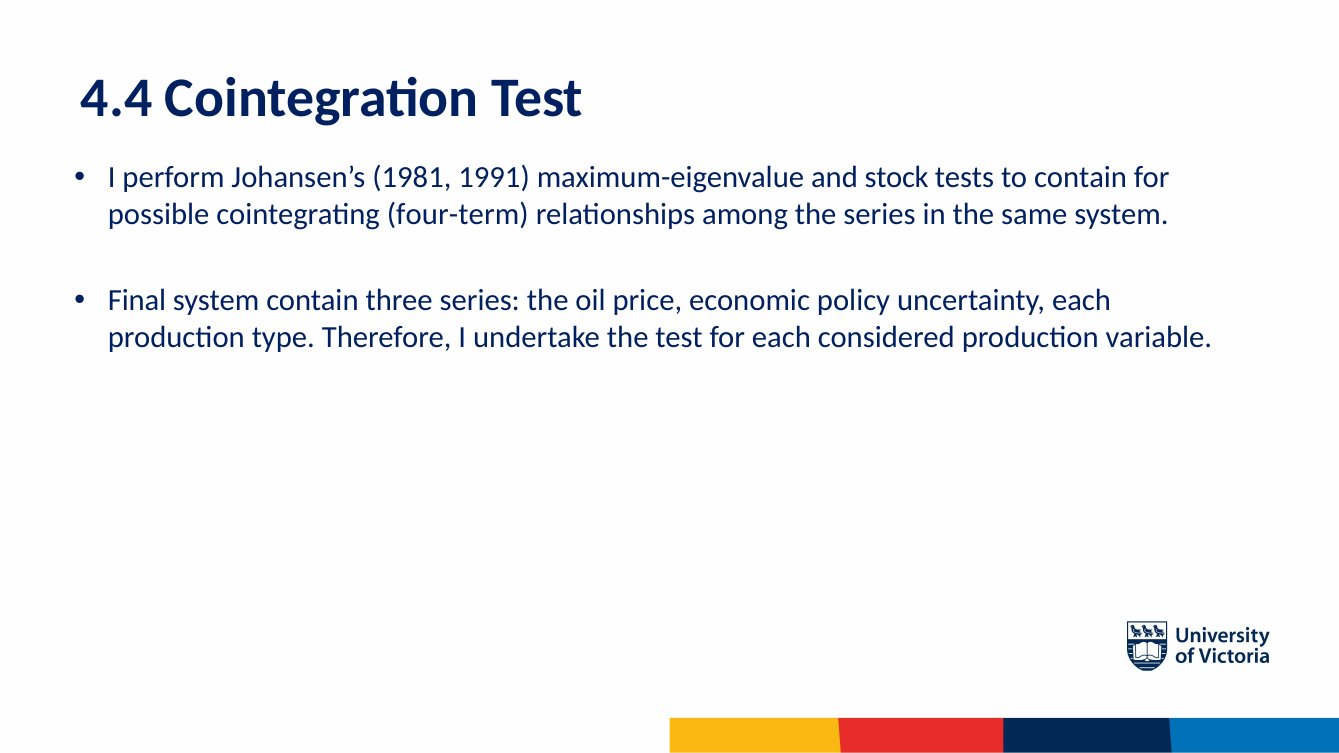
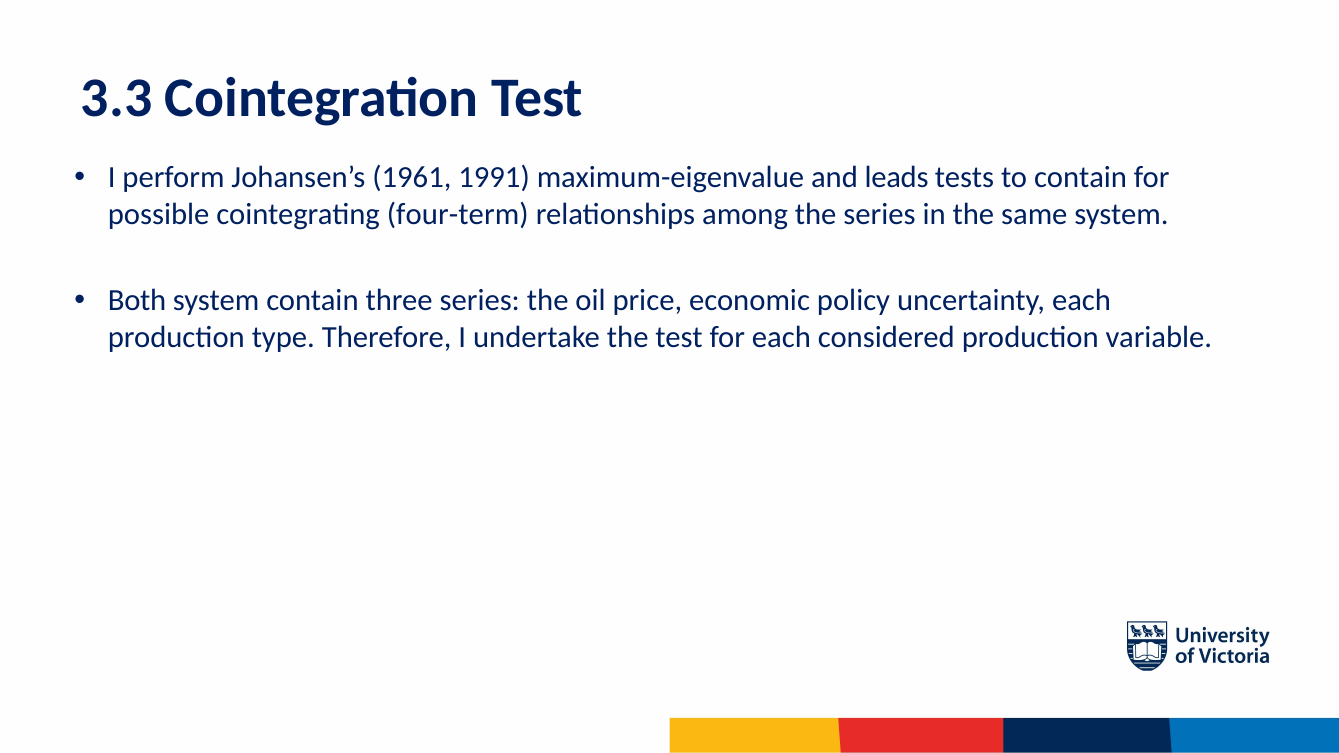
4.4: 4.4 -> 3.3 (117, 98)
1981: 1981 -> 1961 (412, 178)
stock: stock -> leads (897, 178)
Final: Final -> Both (137, 301)
